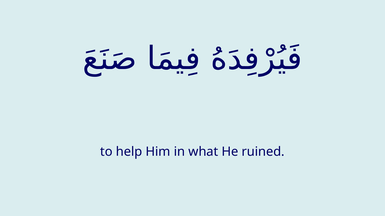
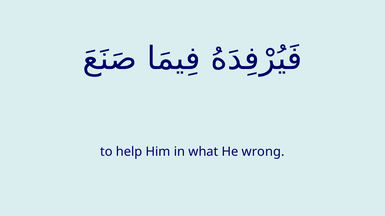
ruined: ruined -> wrong (263, 152)
